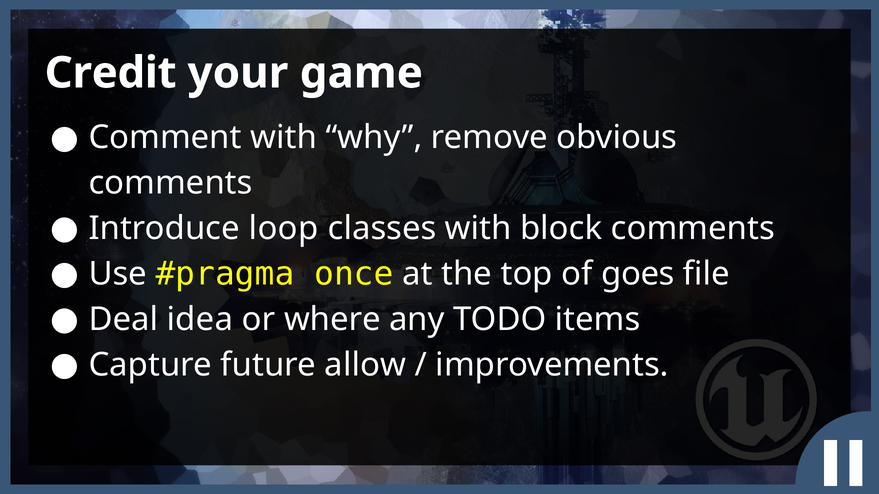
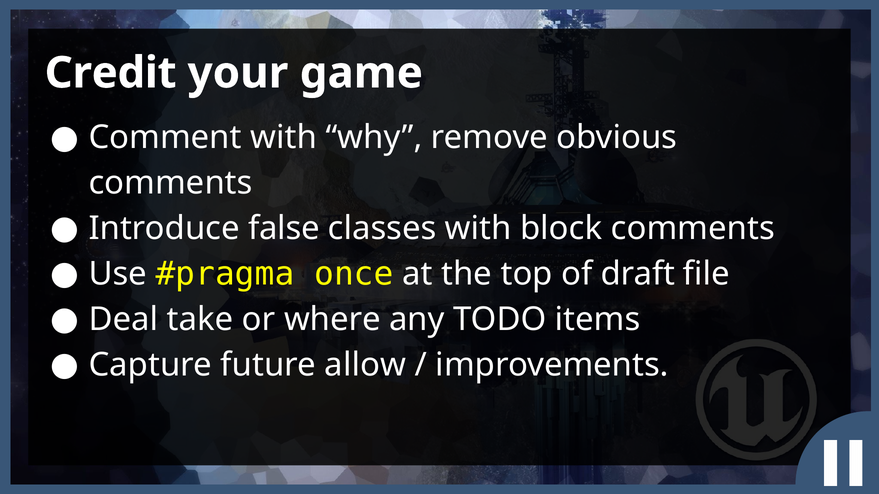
loop: loop -> false (284, 229)
goes: goes -> draft (638, 274)
idea: idea -> take (200, 320)
